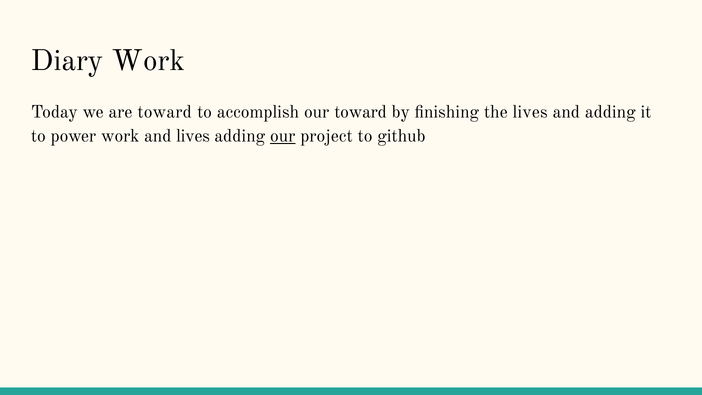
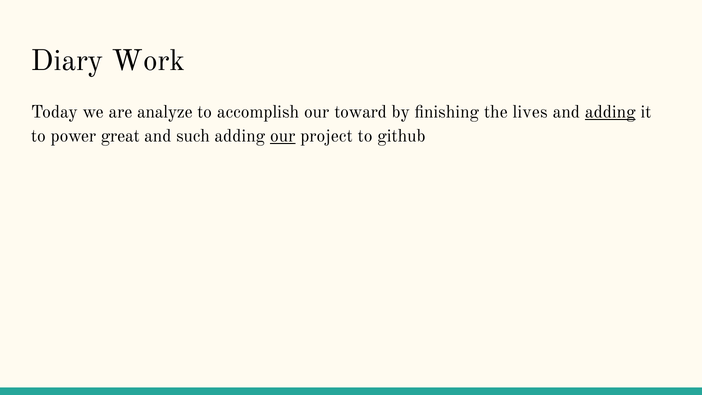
are toward: toward -> analyze (165, 112)
adding underline: none -> present (610, 112)
power work: work -> great (120, 136)
and lives: lives -> such (193, 136)
